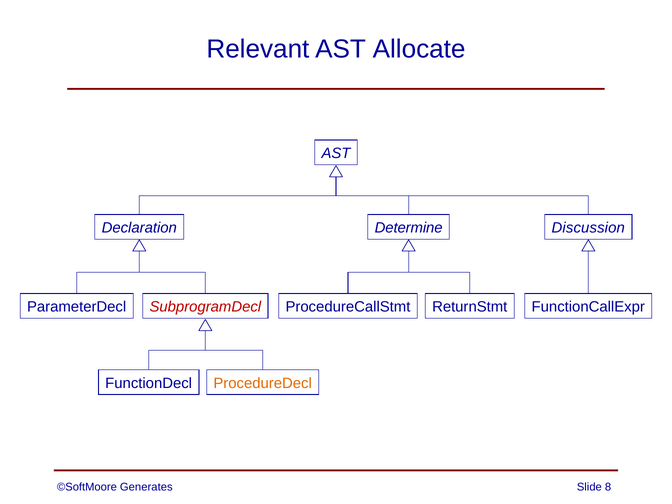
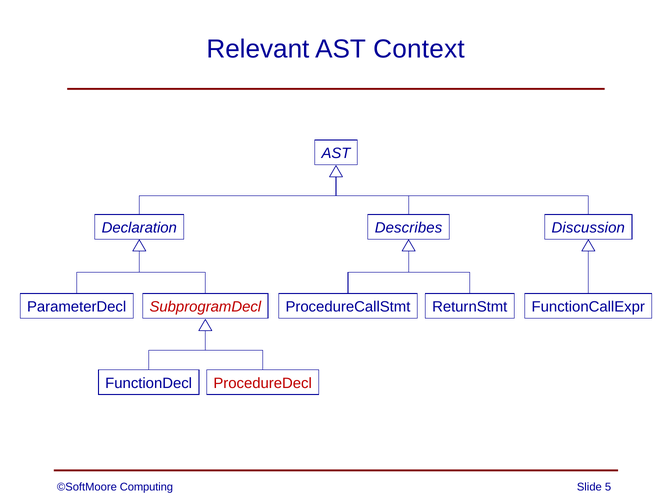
Allocate: Allocate -> Context (419, 49)
Determine: Determine -> Describes (409, 228)
ProcedureDecl colour: orange -> red (263, 383)
Generates: Generates -> Computing (146, 487)
8: 8 -> 5 (608, 487)
